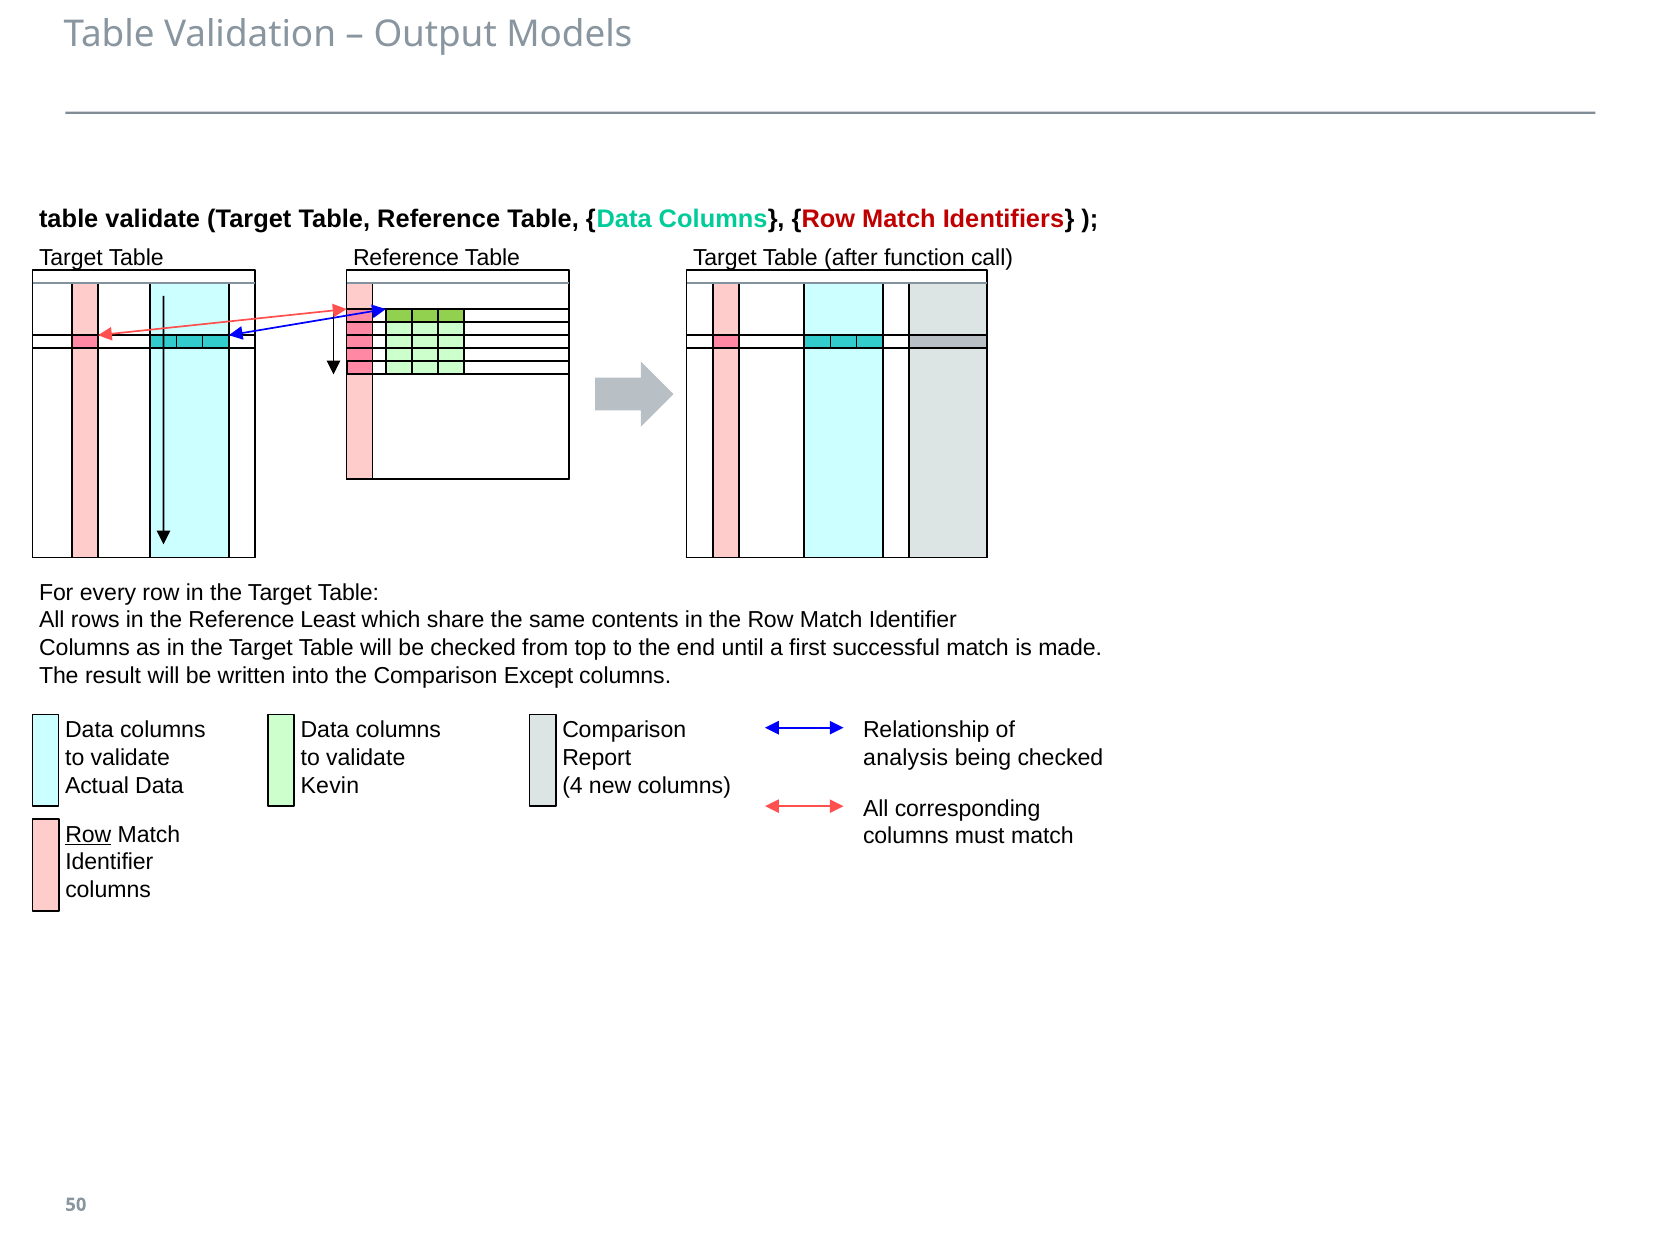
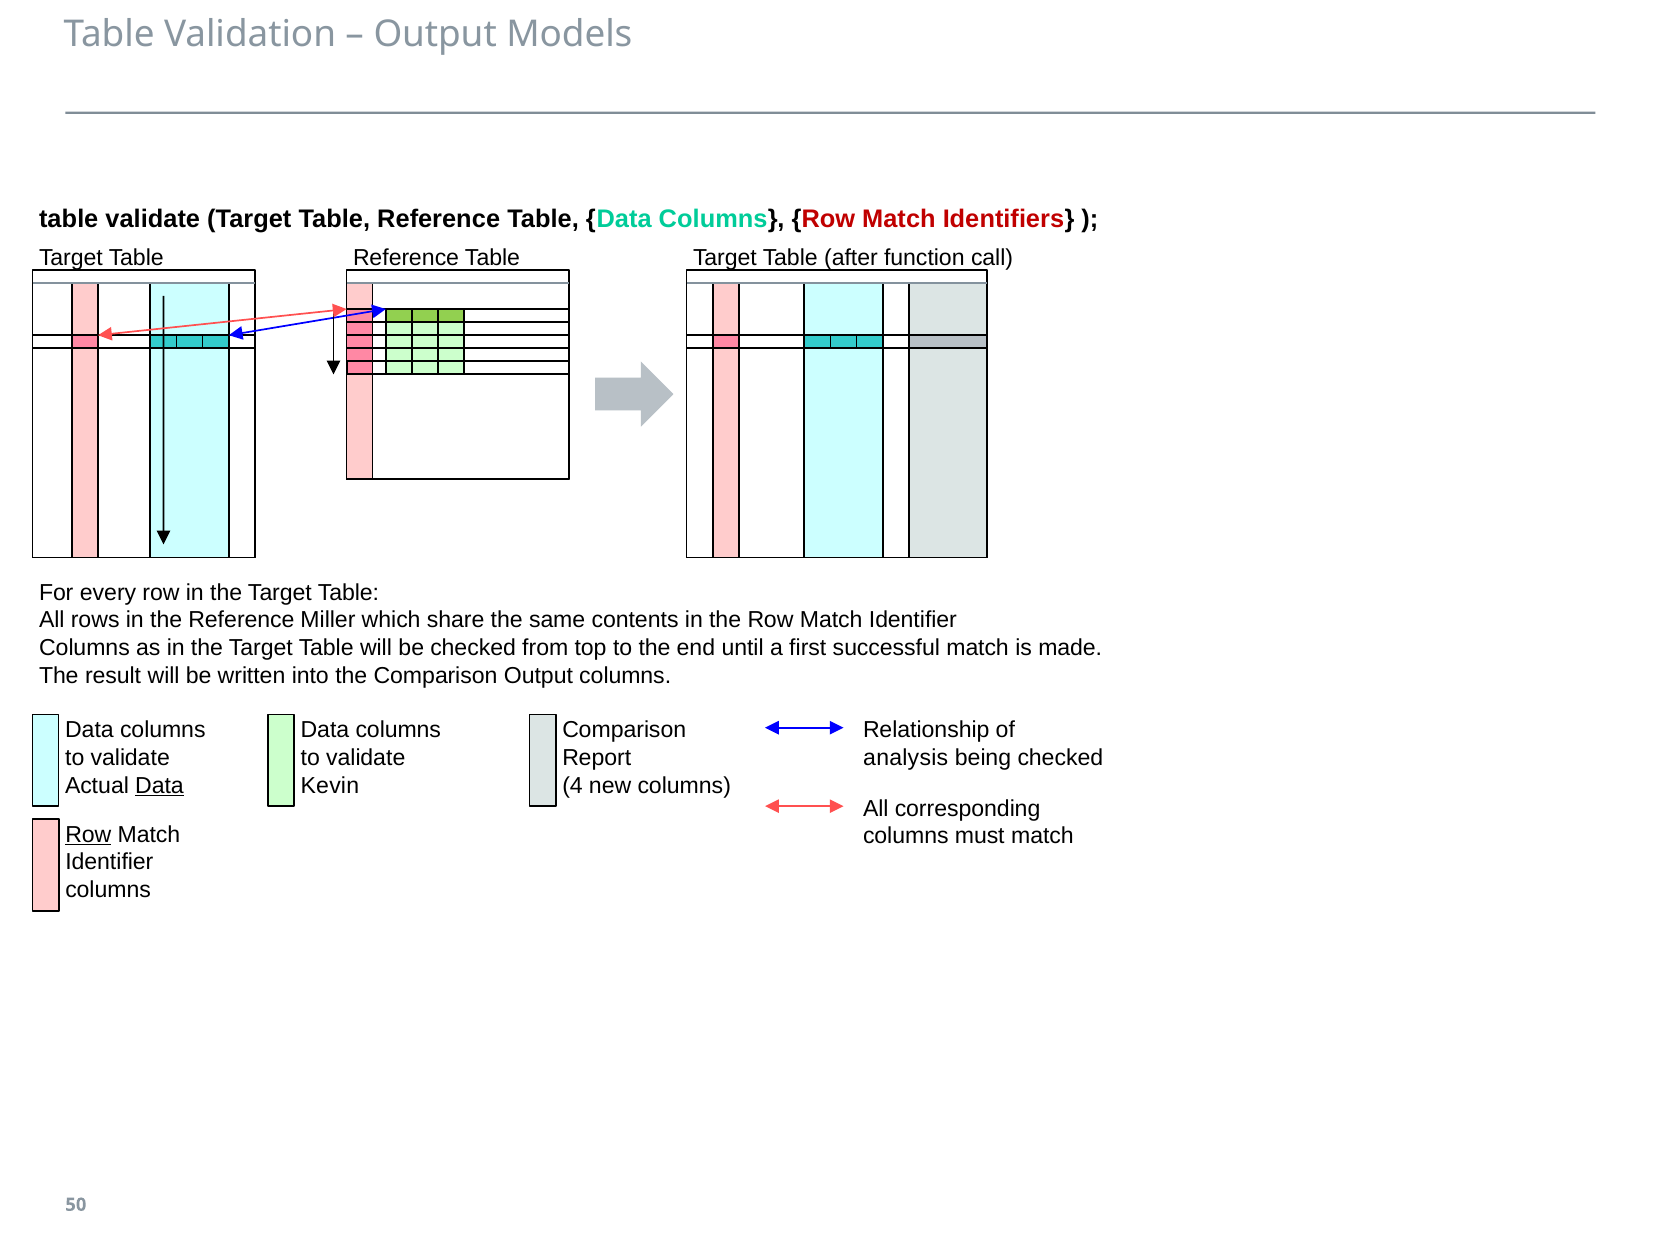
Least: Least -> Miller (328, 620)
Comparison Except: Except -> Output (538, 676)
Data underline: none -> present (160, 785)
